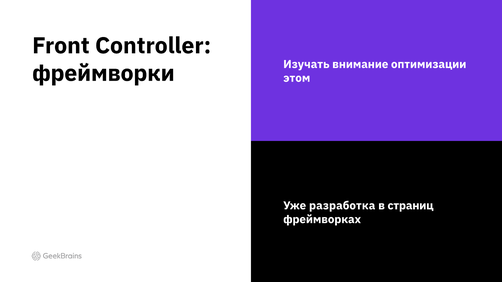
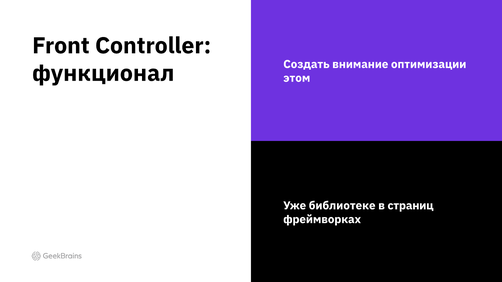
Изучать: Изучать -> Создать (306, 64)
фреймворки: фреймворки -> функционал (103, 73)
разработка: разработка -> библиотеке (342, 206)
